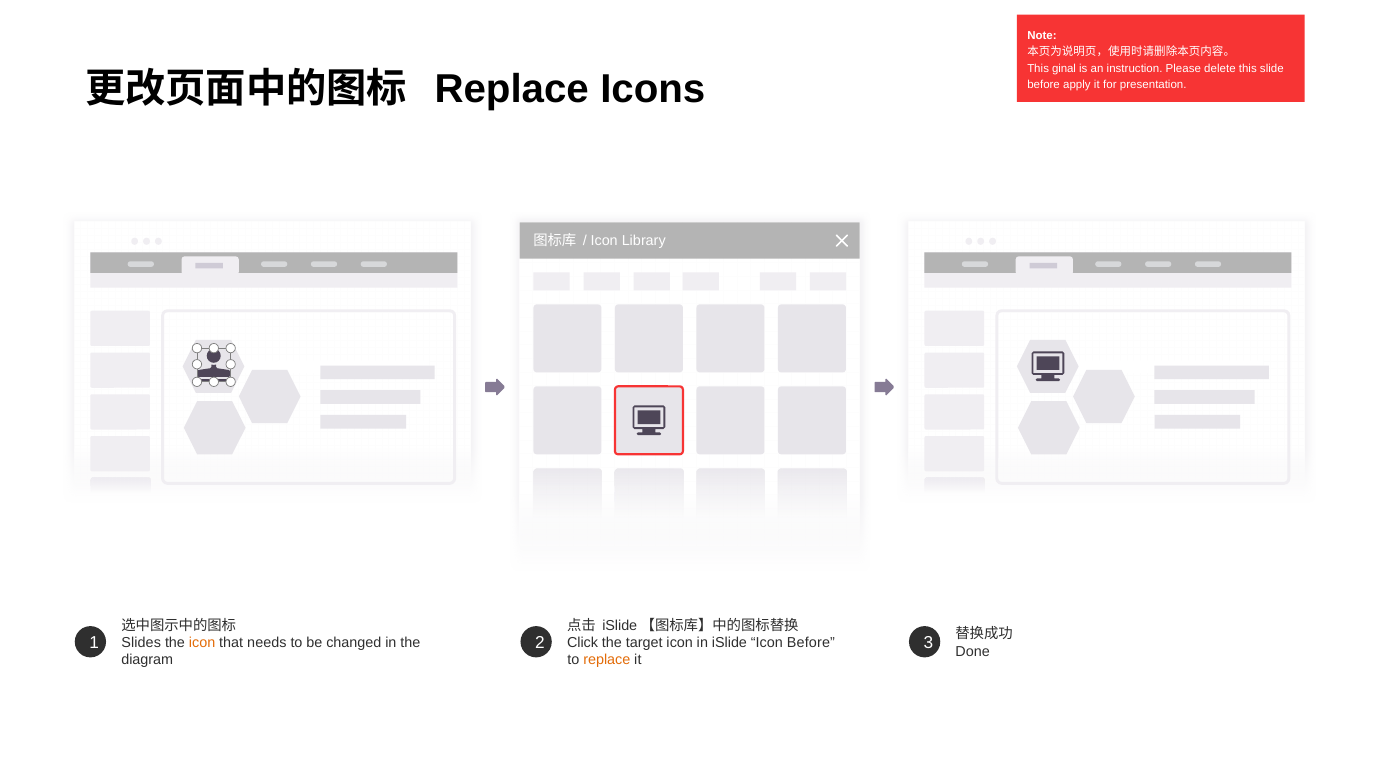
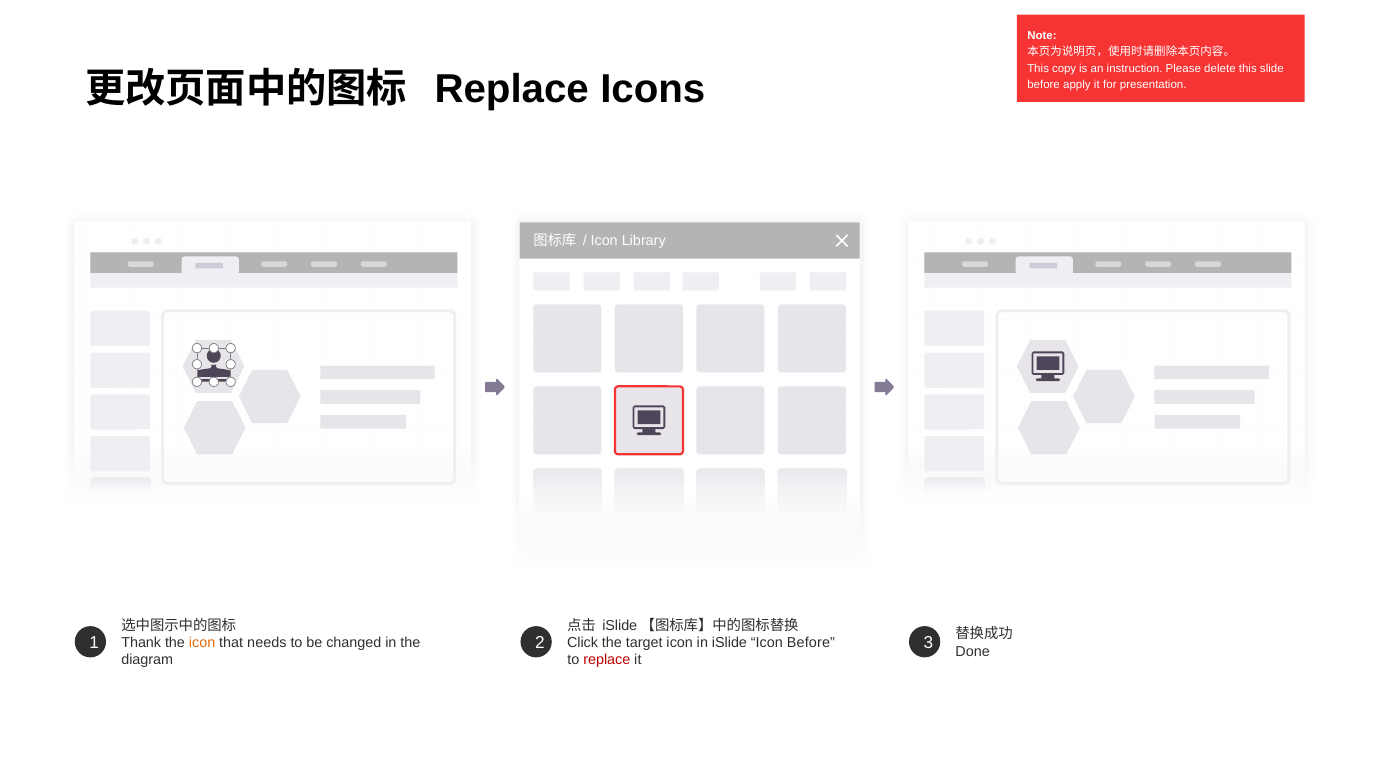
ginal: ginal -> copy (1064, 69)
Slides: Slides -> Thank (141, 643)
replace colour: orange -> red (607, 660)
